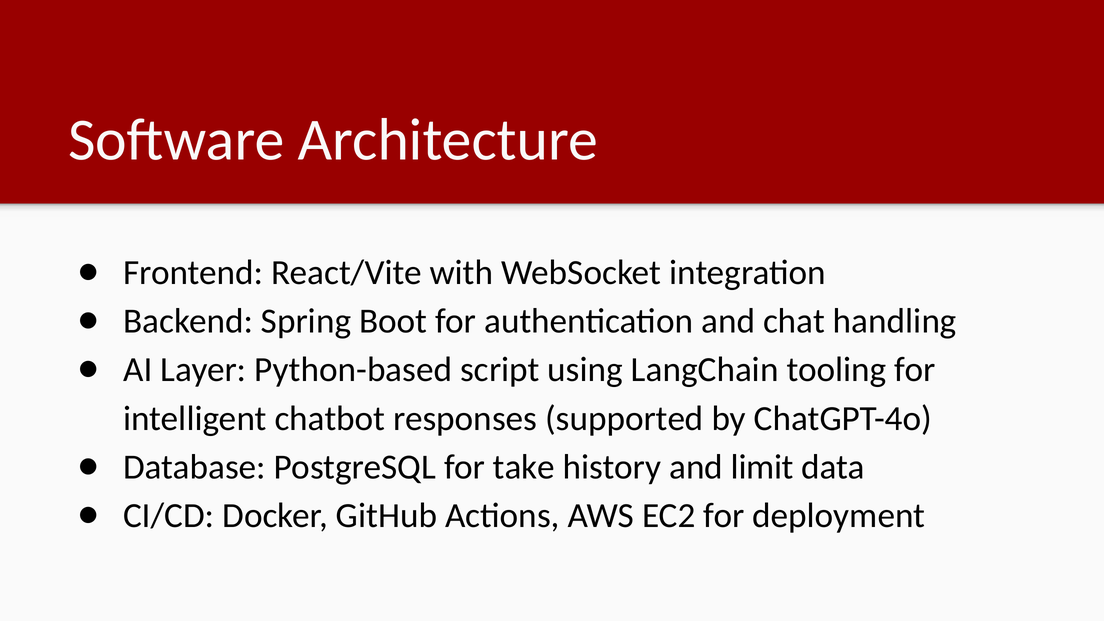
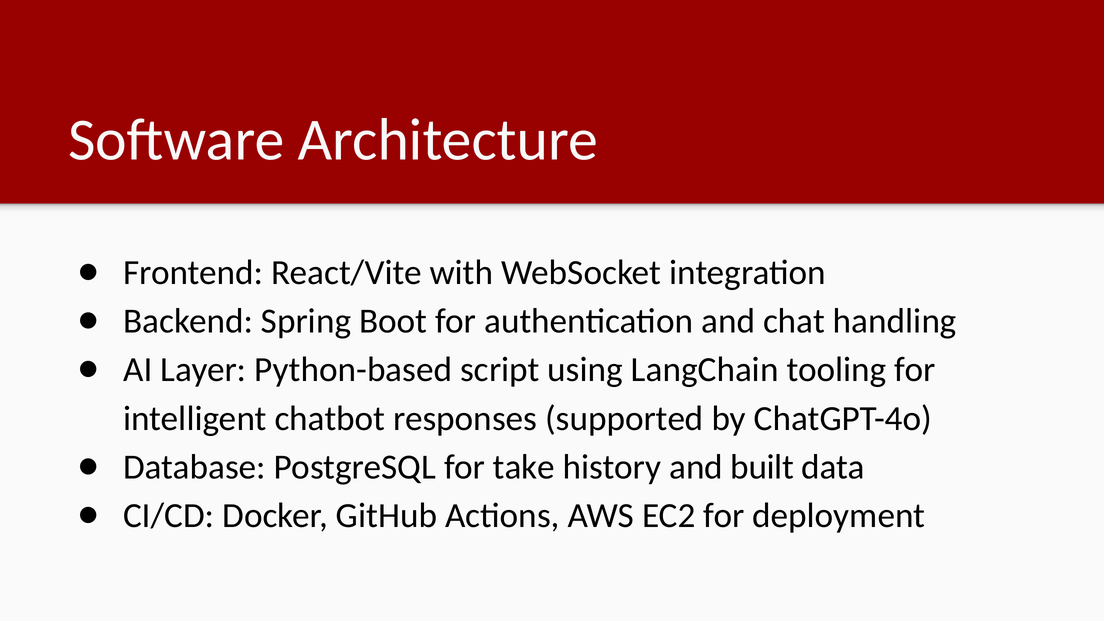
limit: limit -> built (762, 467)
